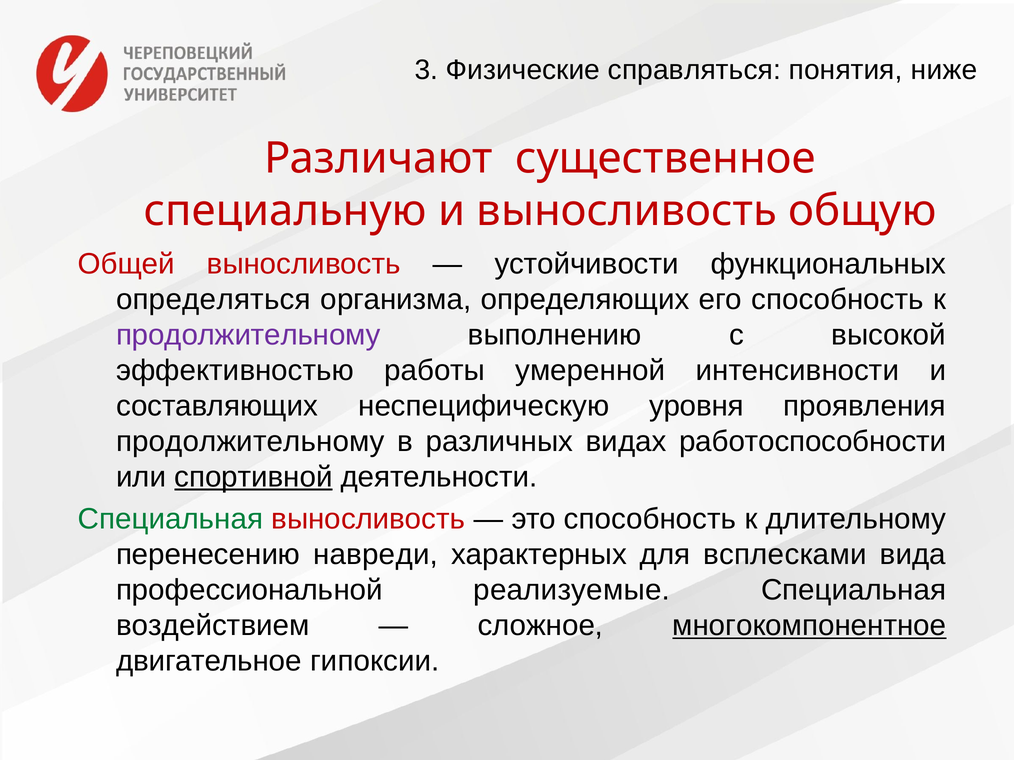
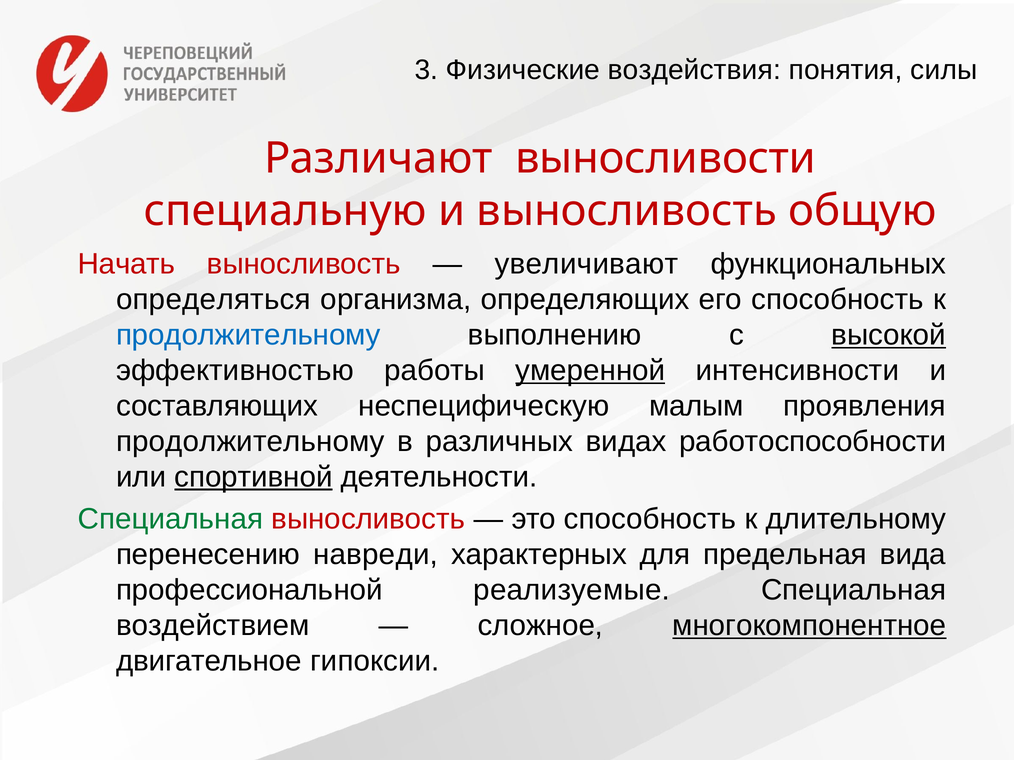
справляться: справляться -> воздействия (694, 70)
ниже: ниже -> силы (944, 70)
существенное: существенное -> выносливости (666, 158)
Общей: Общей -> Начать (126, 264)
устойчивости: устойчивости -> увеличивают (586, 264)
продолжительному colour: purple -> blue (248, 335)
высокой underline: none -> present (889, 335)
умеренной underline: none -> present (590, 371)
уровня: уровня -> малым (696, 406)
всплесками: всплесками -> предельная (785, 555)
